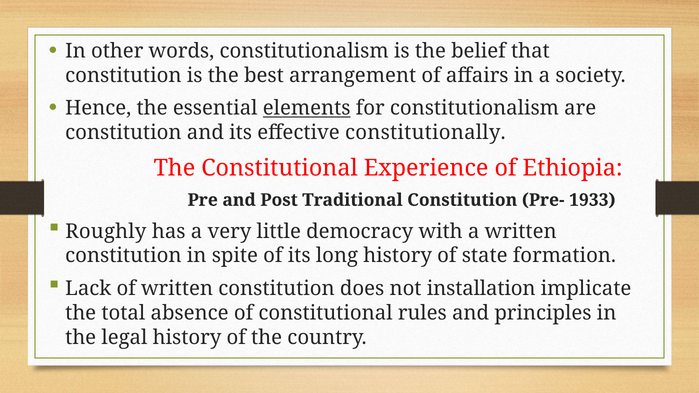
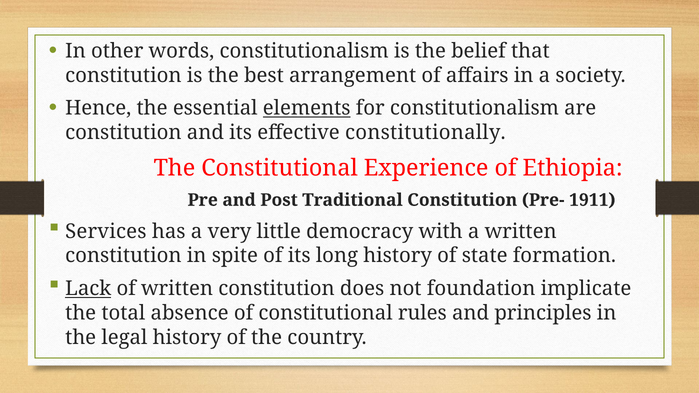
1933: 1933 -> 1911 (592, 200)
Roughly: Roughly -> Services (106, 231)
Lack underline: none -> present (88, 289)
installation: installation -> foundation (481, 289)
